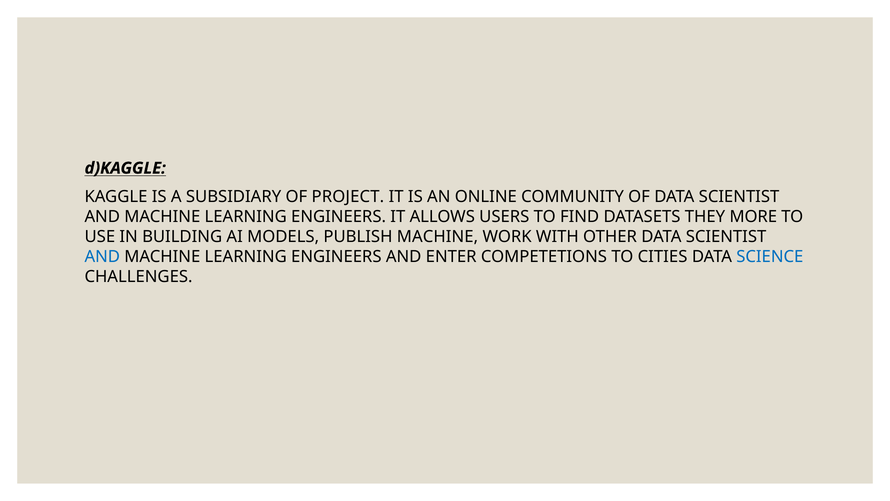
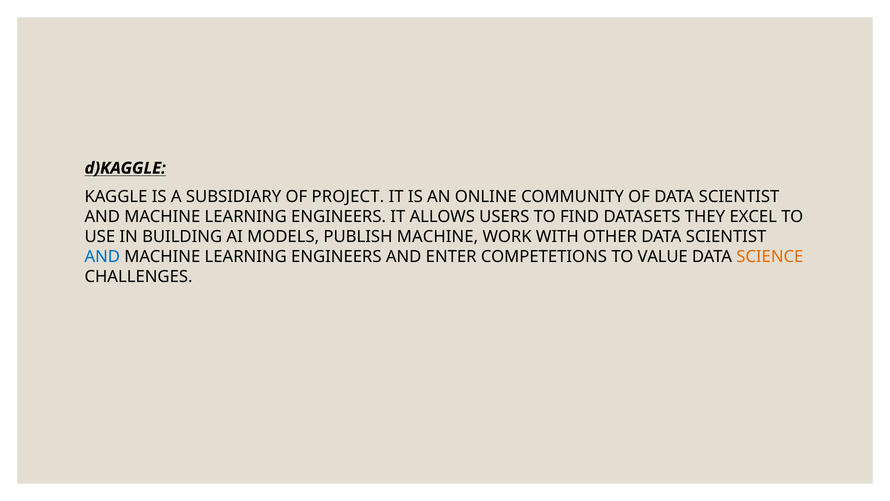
MORE: MORE -> EXCEL (753, 216)
CITIES: CITIES -> VALUE (663, 256)
SCIENCE colour: blue -> orange (770, 256)
